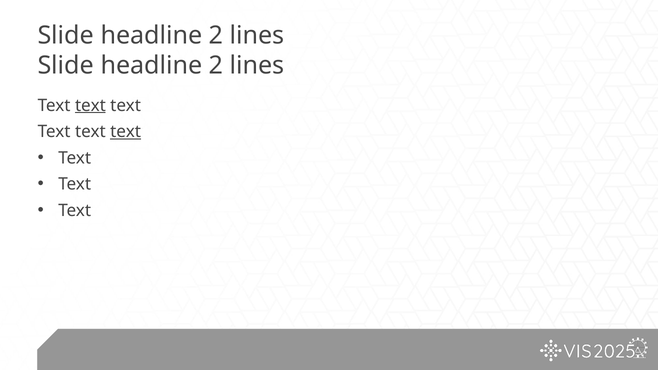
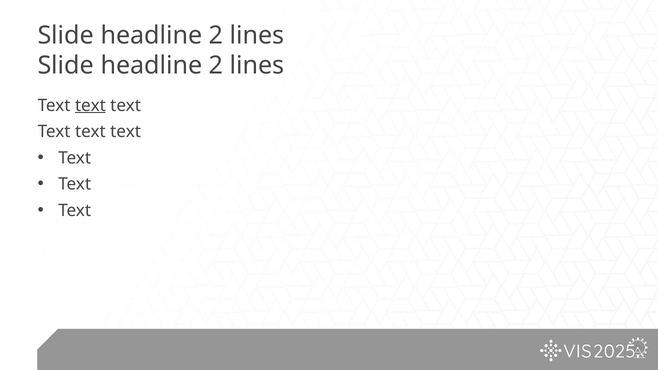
text underline: present -> none (126, 132)
